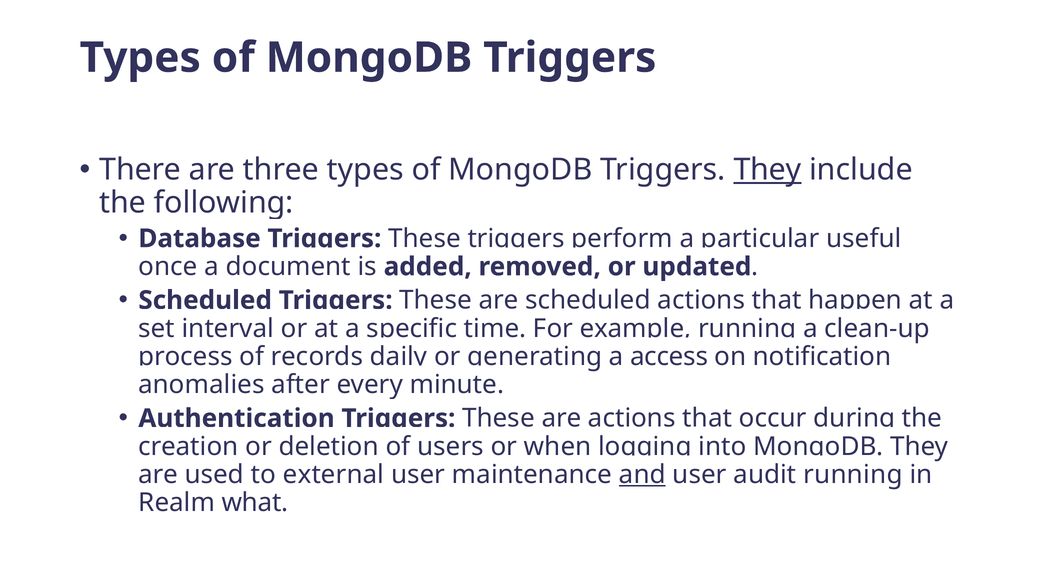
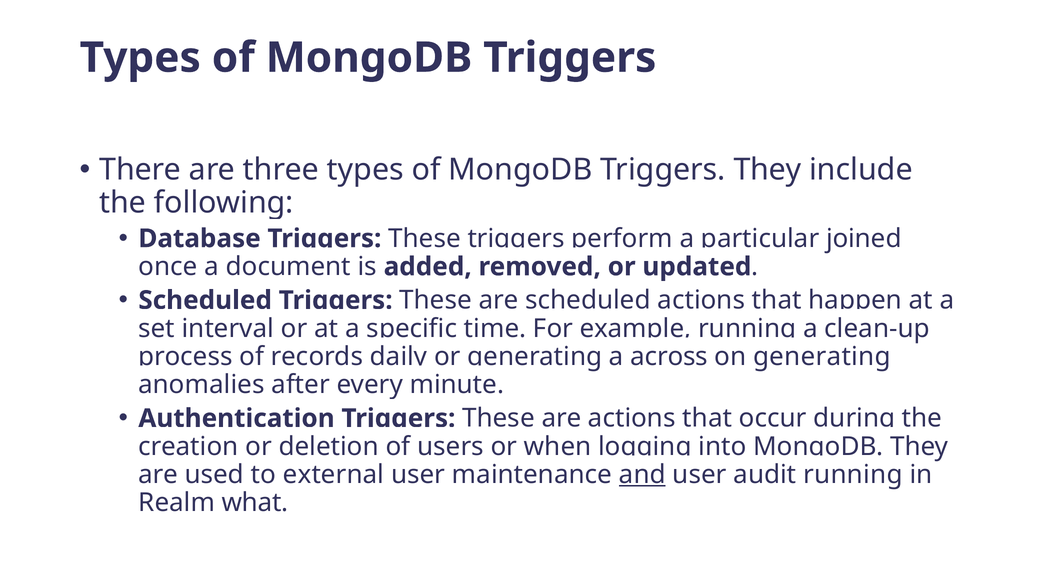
They underline: present -> none (767, 170)
useful: useful -> joined (864, 239)
access: access -> across (669, 357)
on notification: notification -> generating (822, 357)
